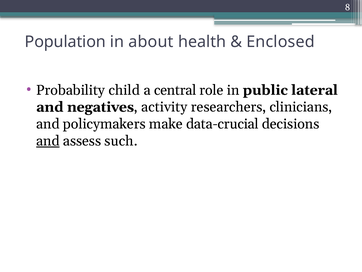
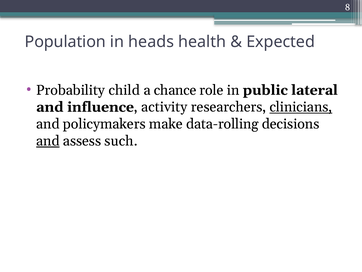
about: about -> heads (151, 42)
Enclosed: Enclosed -> Expected (281, 42)
central: central -> chance (175, 90)
negatives: negatives -> influence (101, 107)
clinicians underline: none -> present (301, 107)
data-crucial: data-crucial -> data-rolling (222, 124)
